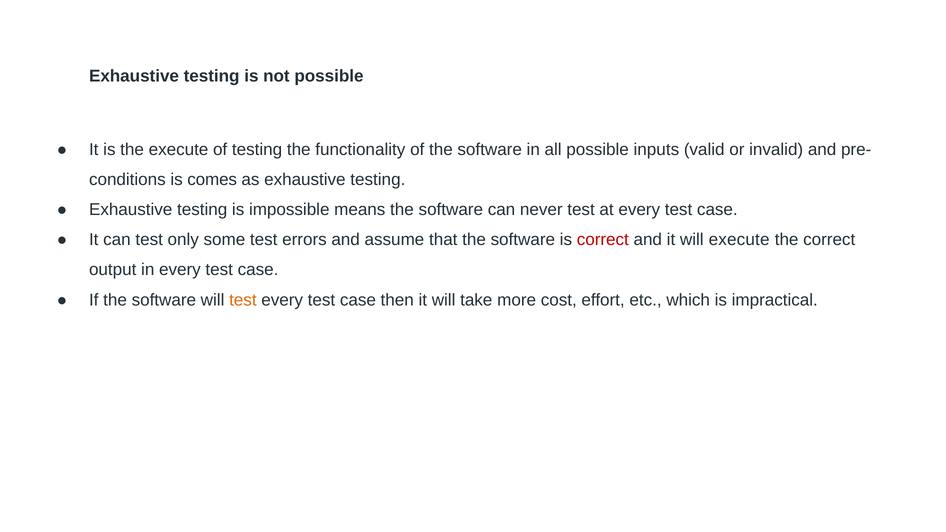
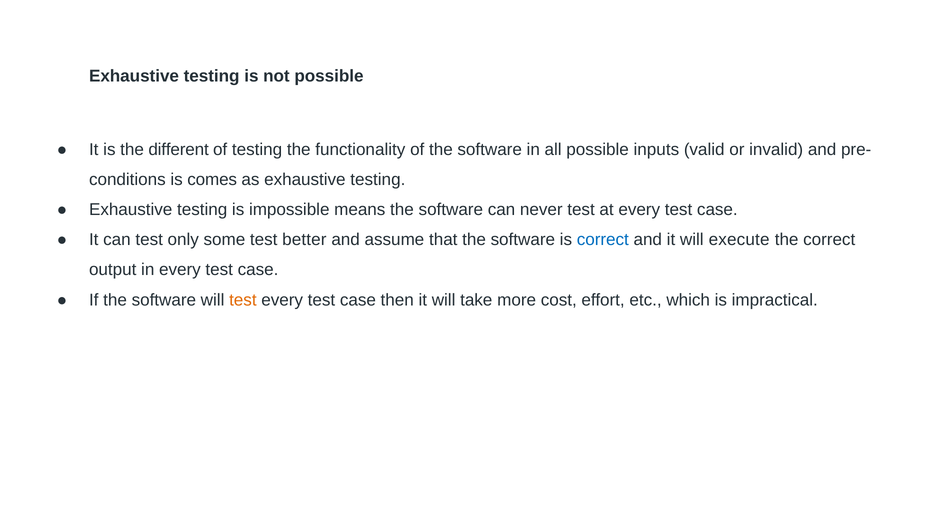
the execute: execute -> different (179, 150)
errors: errors -> better (304, 240)
correct colour: red -> blue (603, 240)
